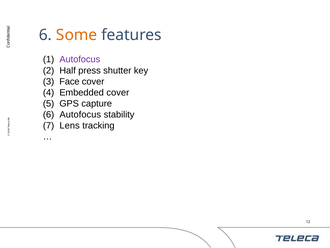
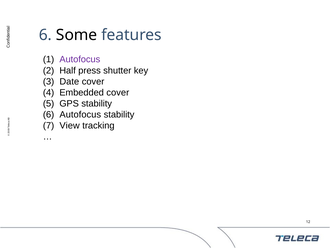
Some colour: orange -> black (77, 35)
Face: Face -> Date (69, 81)
GPS capture: capture -> stability (97, 103)
Lens: Lens -> View (70, 125)
